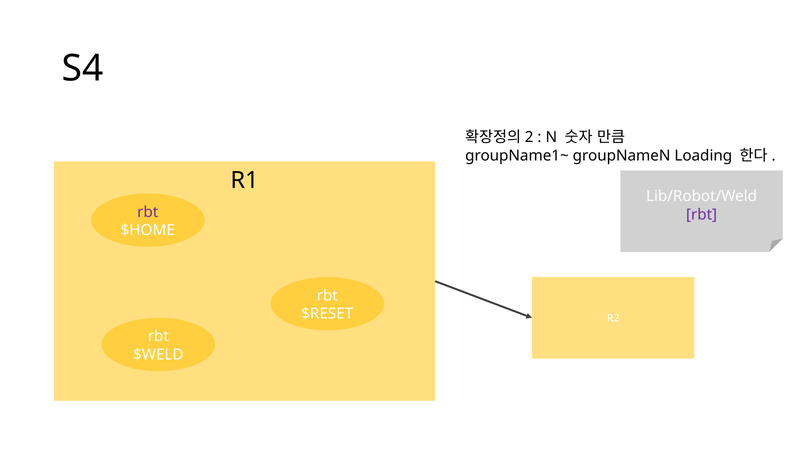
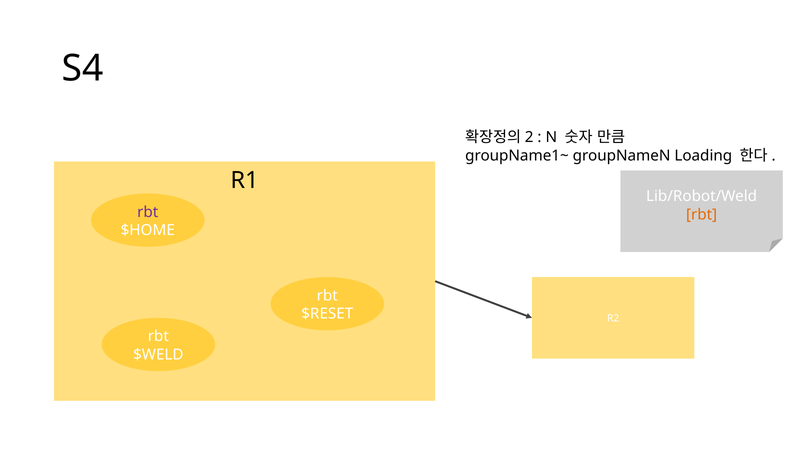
rbt colour: purple -> orange (702, 215)
